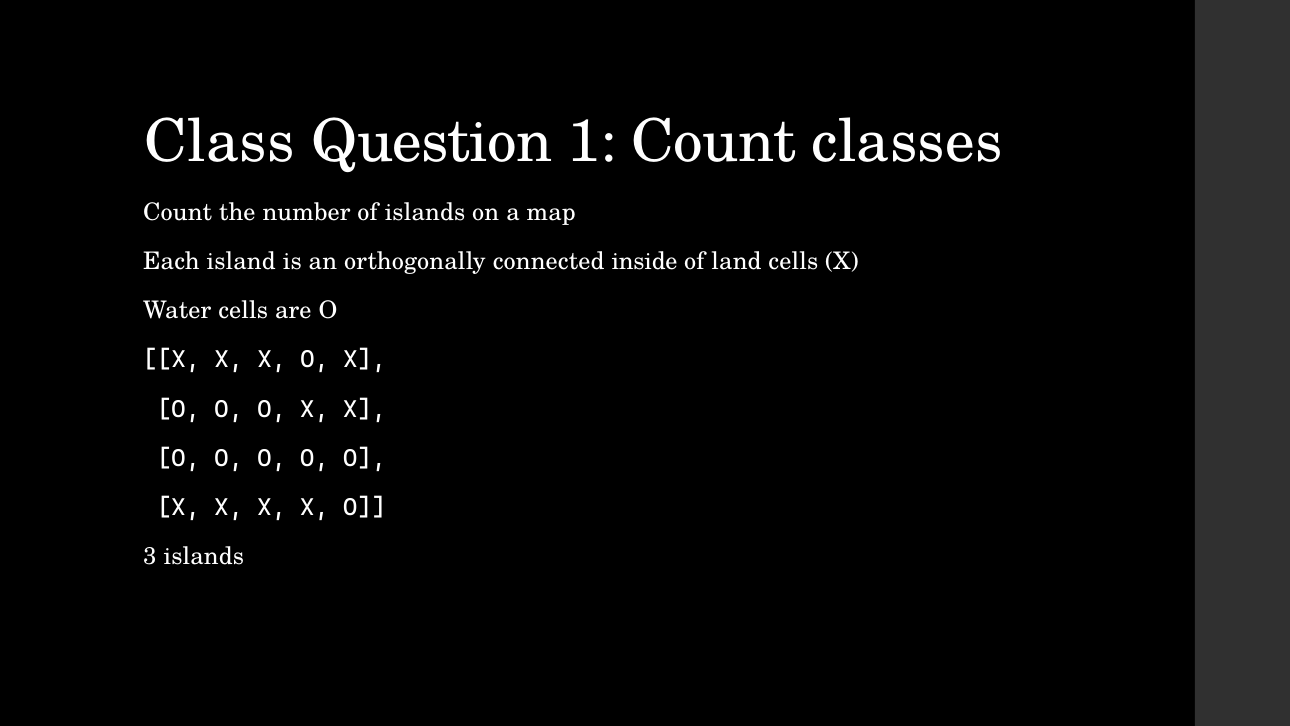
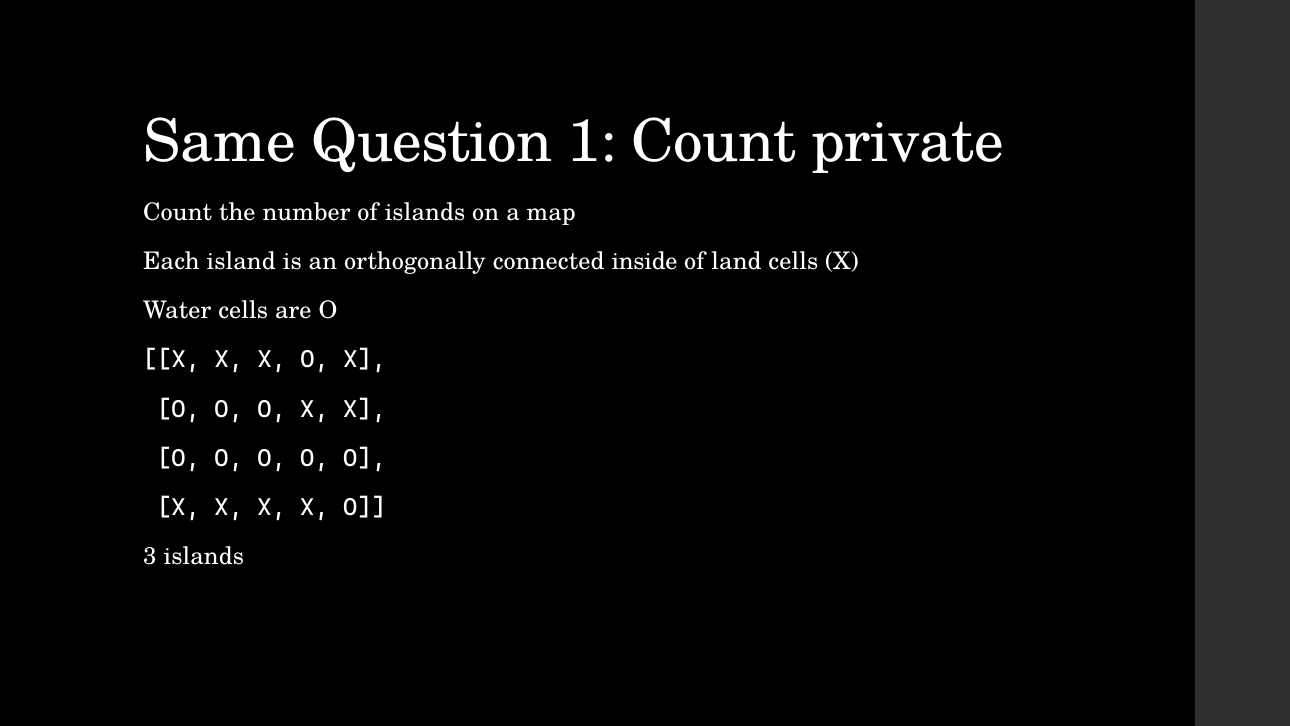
Class: Class -> Same (220, 142)
classes: classes -> private (907, 142)
